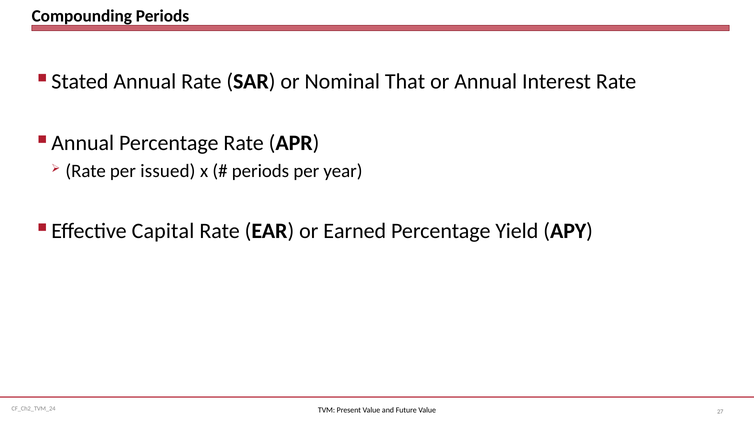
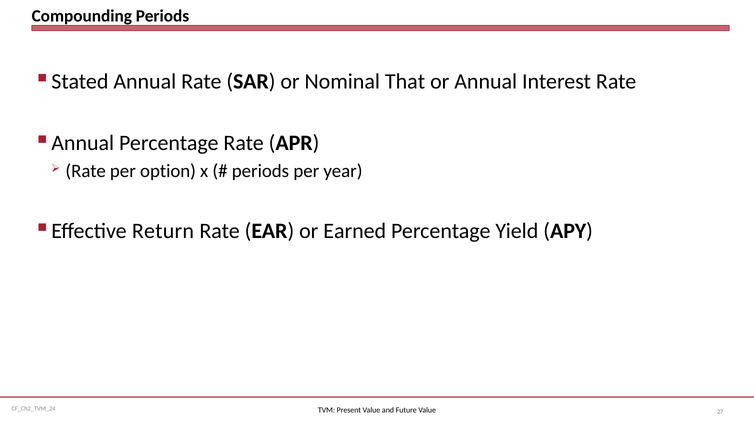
issued: issued -> option (168, 171)
Capital: Capital -> Return (163, 231)
